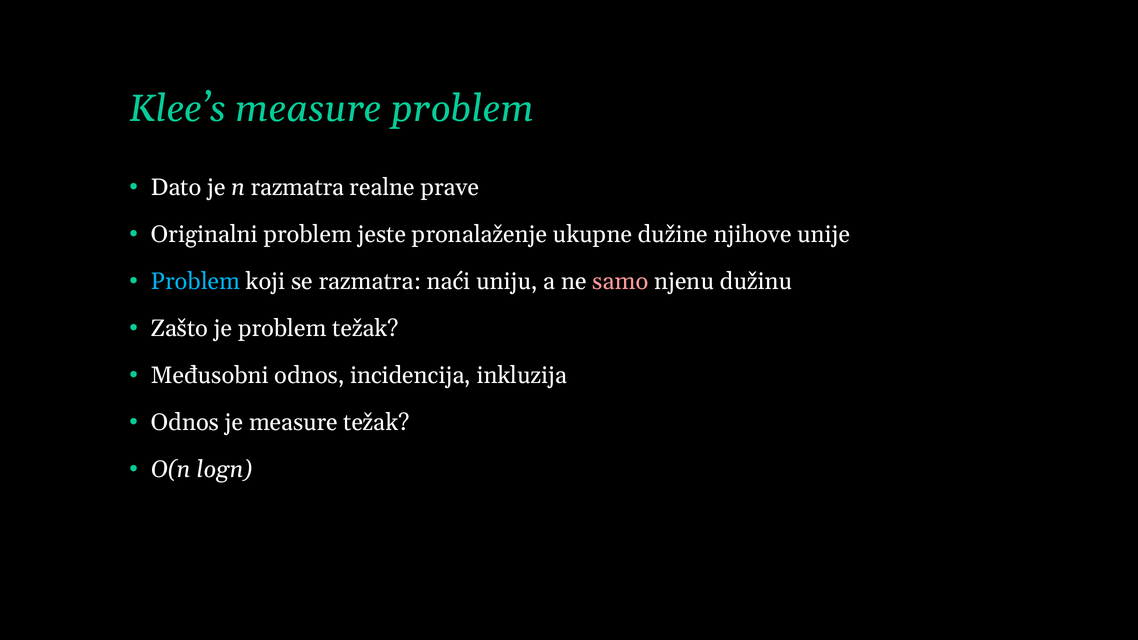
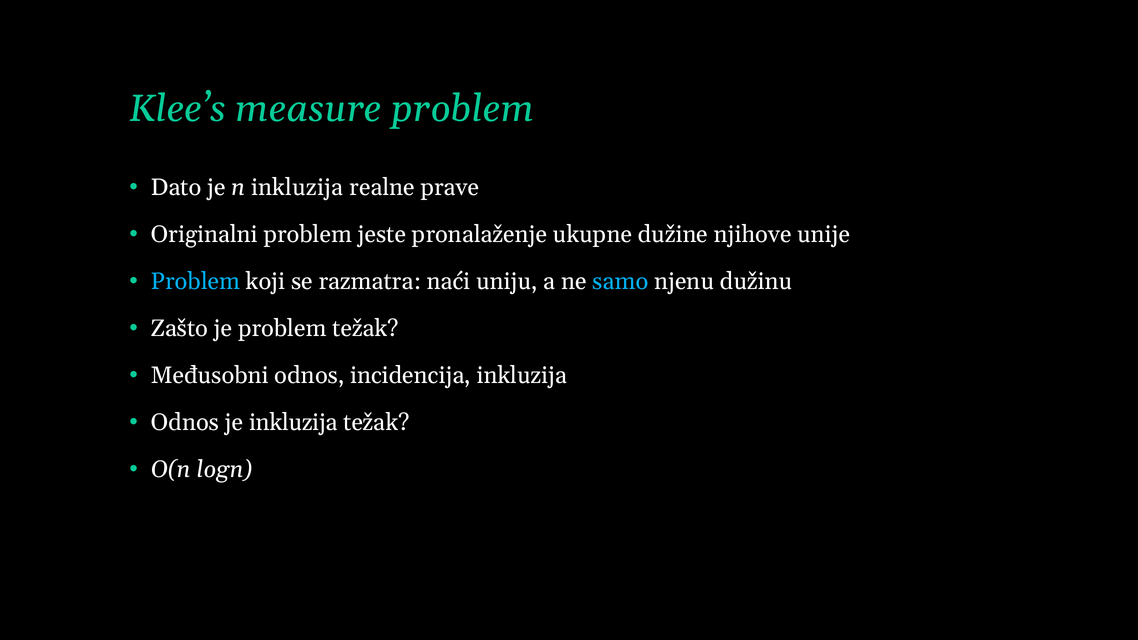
n razmatra: razmatra -> inkluzija (297, 188)
samo colour: pink -> light blue (620, 282)
je measure: measure -> inkluzija (293, 422)
